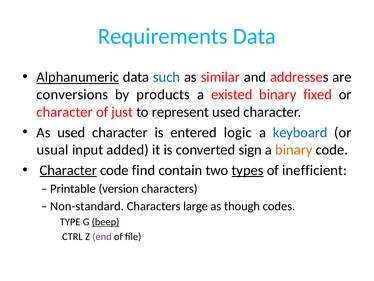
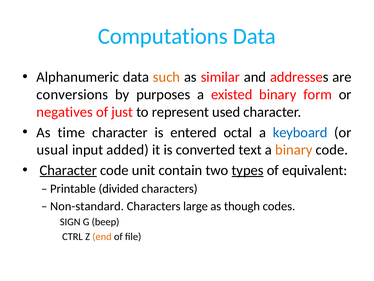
Requirements: Requirements -> Computations (163, 36)
Alphanumeric underline: present -> none (78, 77)
such colour: blue -> orange (167, 77)
products: products -> purposes (163, 94)
fixed: fixed -> form (318, 94)
character: character -> negatives (65, 112)
As used: used -> time (71, 132)
logic: logic -> octal (238, 132)
sign: sign -> text (250, 150)
find: find -> unit (144, 170)
inefficient: inefficient -> equivalent (315, 170)
version: version -> divided (119, 189)
TYPE: TYPE -> SIGN (70, 222)
beep underline: present -> none (106, 222)
end colour: purple -> orange (102, 236)
